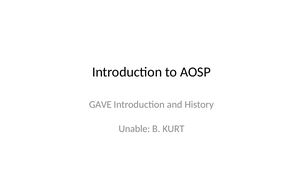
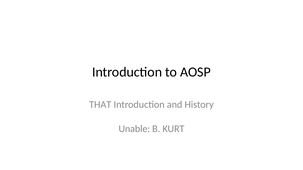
GAVE: GAVE -> THAT (100, 105)
